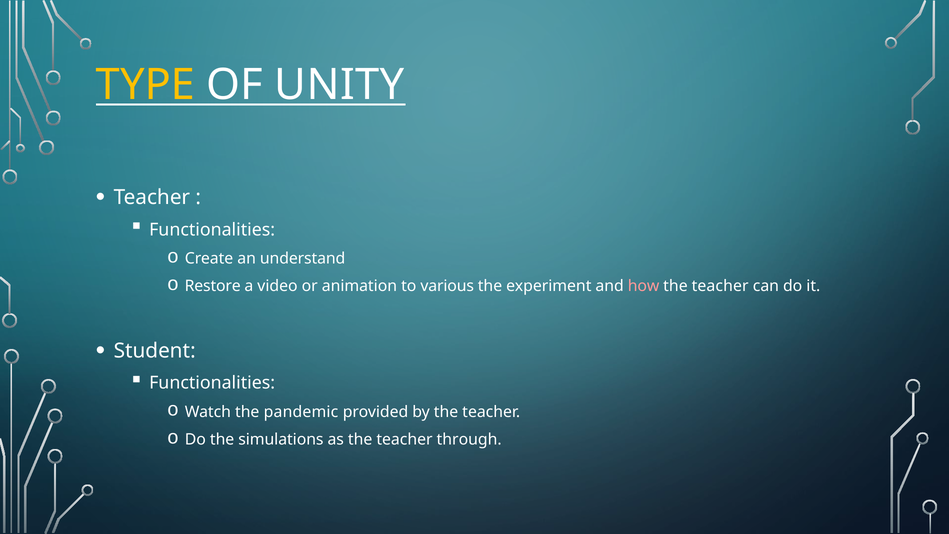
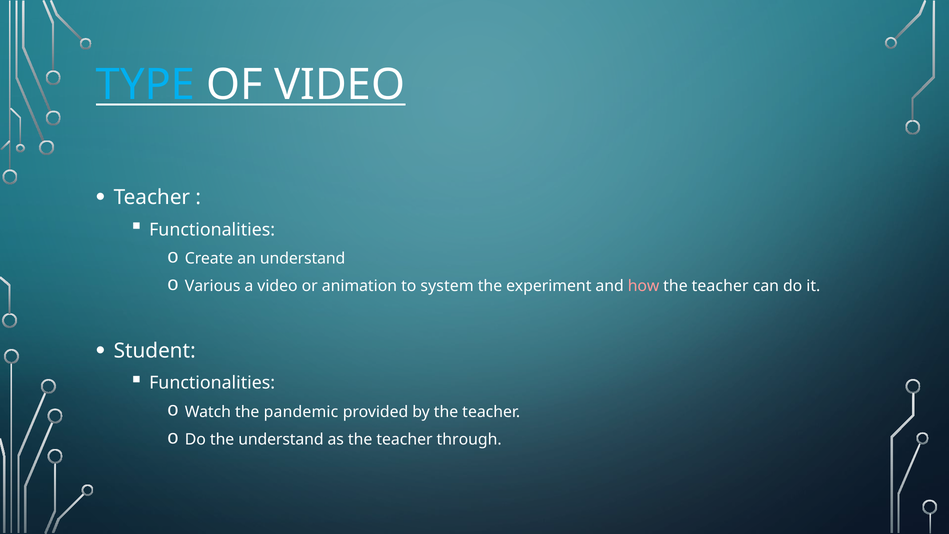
TYPE colour: yellow -> light blue (145, 85)
OF UNITY: UNITY -> VIDEO (340, 85)
Restore: Restore -> Various (213, 286)
various: various -> system (447, 286)
the simulations: simulations -> understand (281, 439)
